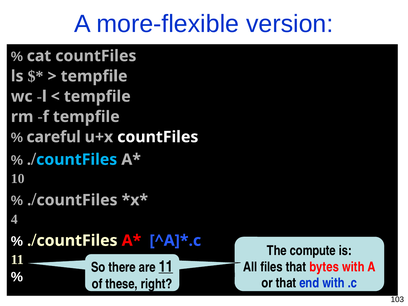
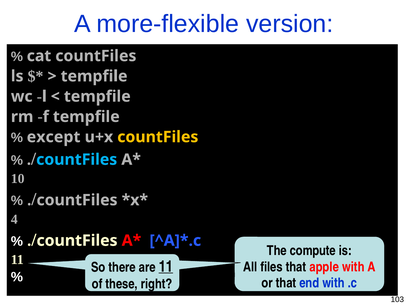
careful: careful -> except (54, 137)
countFiles colour: white -> yellow (158, 137)
bytes: bytes -> apple (324, 267)
